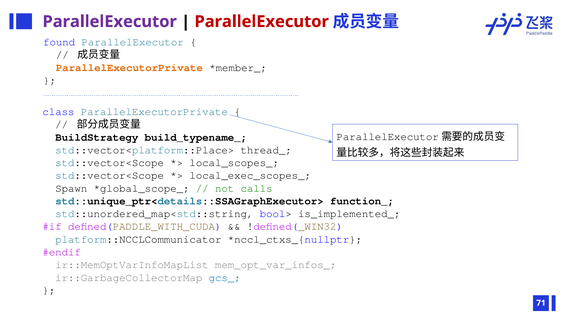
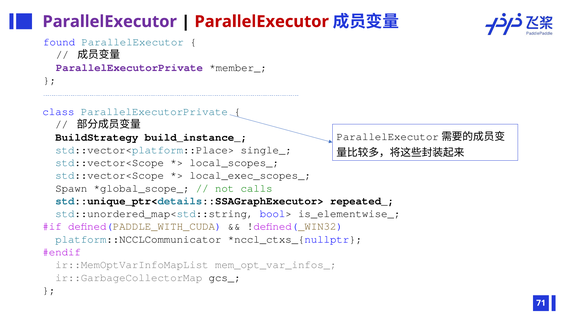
ParallelExecutorPrivate colour: orange -> purple (129, 68)
build_typename_: build_typename_ -> build_instance_ (196, 137)
thread_: thread_ -> single_ (266, 150)
function_: function_ -> repeated_ (362, 201)
is_implemented_: is_implemented_ -> is_elementwise_ (349, 214)
gcs_ colour: blue -> black (225, 278)
